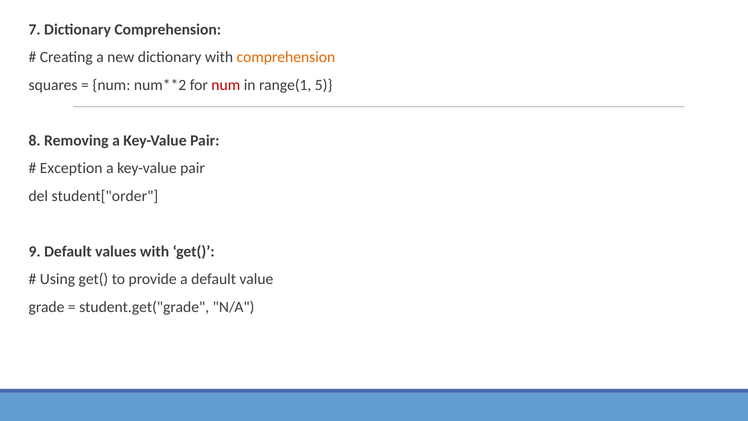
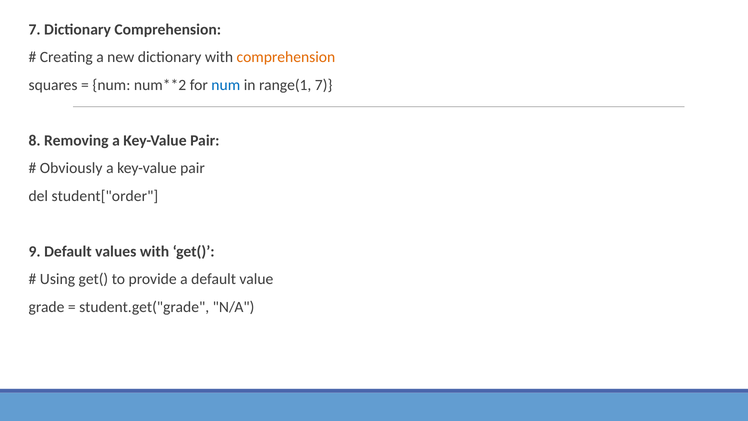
num colour: red -> blue (226, 85)
range(1 5: 5 -> 7 (324, 85)
Exception: Exception -> Obviously (71, 168)
